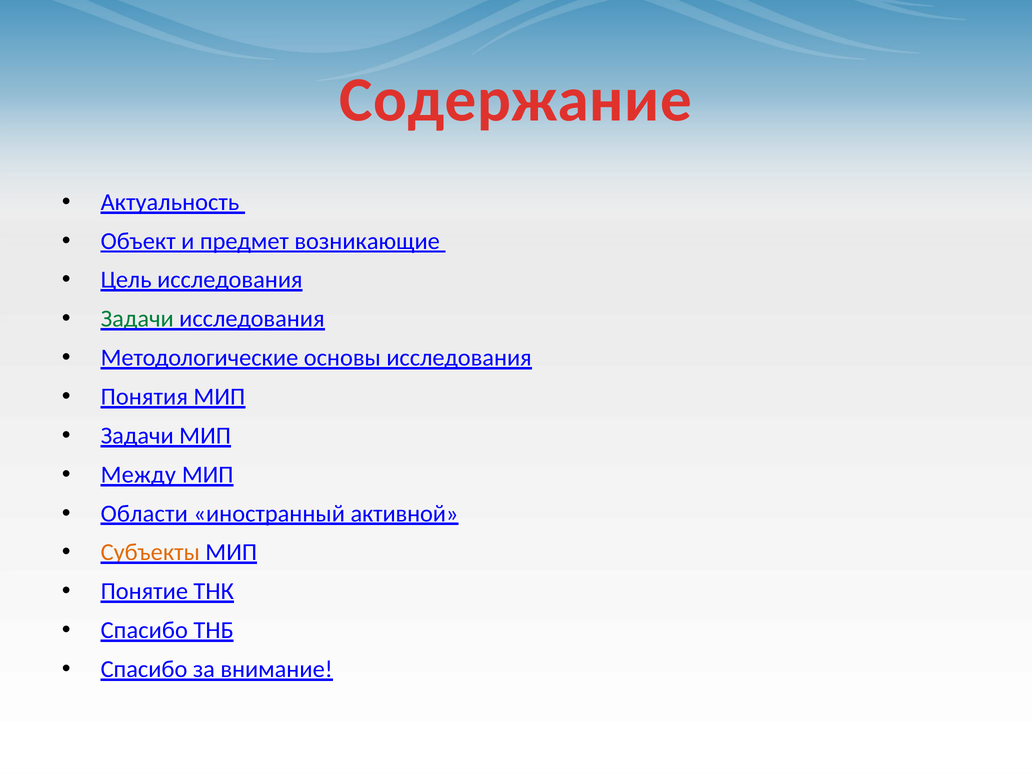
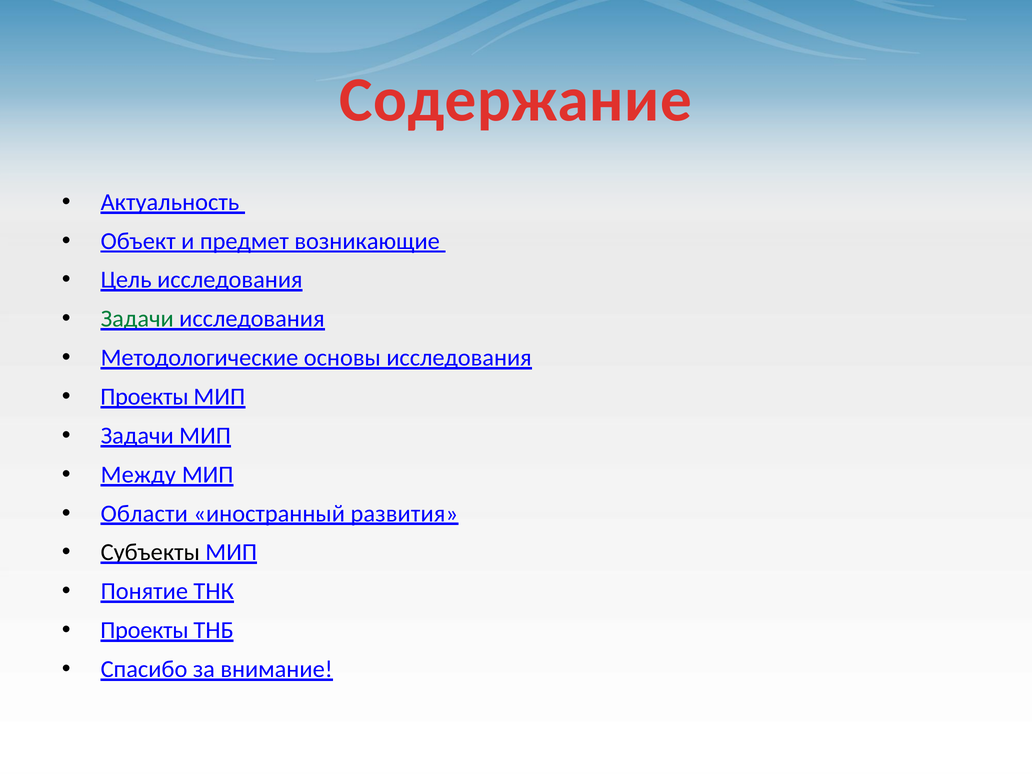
Понятия: Понятия -> Проекты (144, 397)
активной: активной -> развития (404, 513)
Субъекты colour: orange -> black (150, 552)
Спасибо: Спасибо -> Проекты (144, 630)
